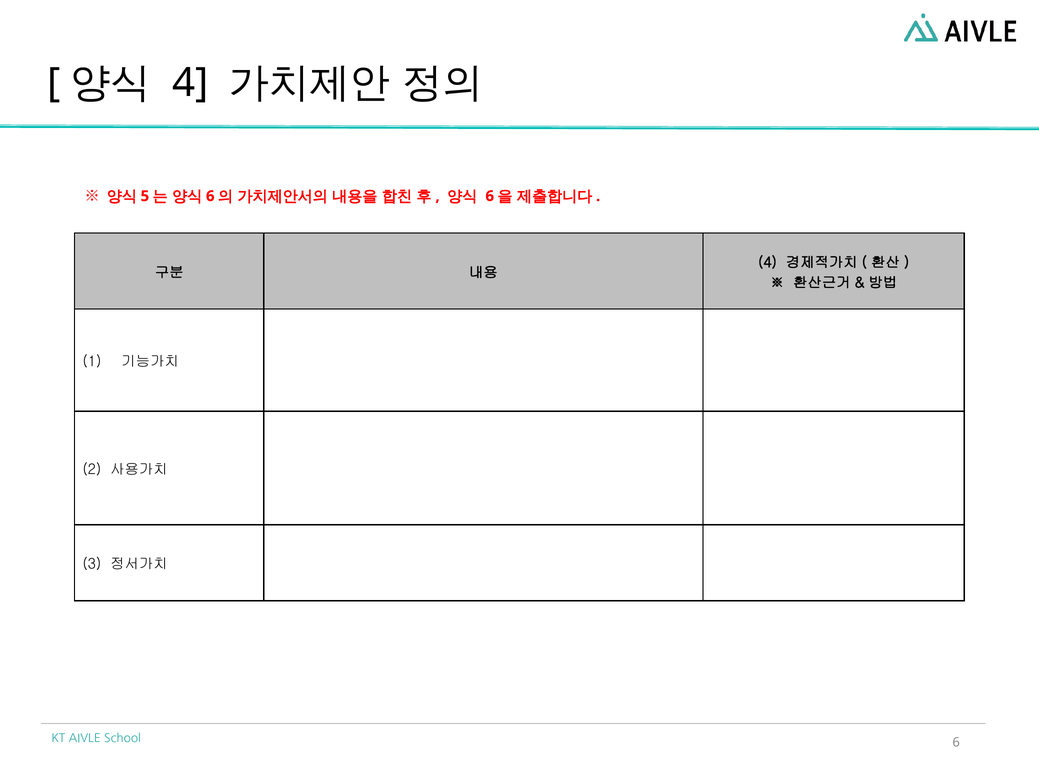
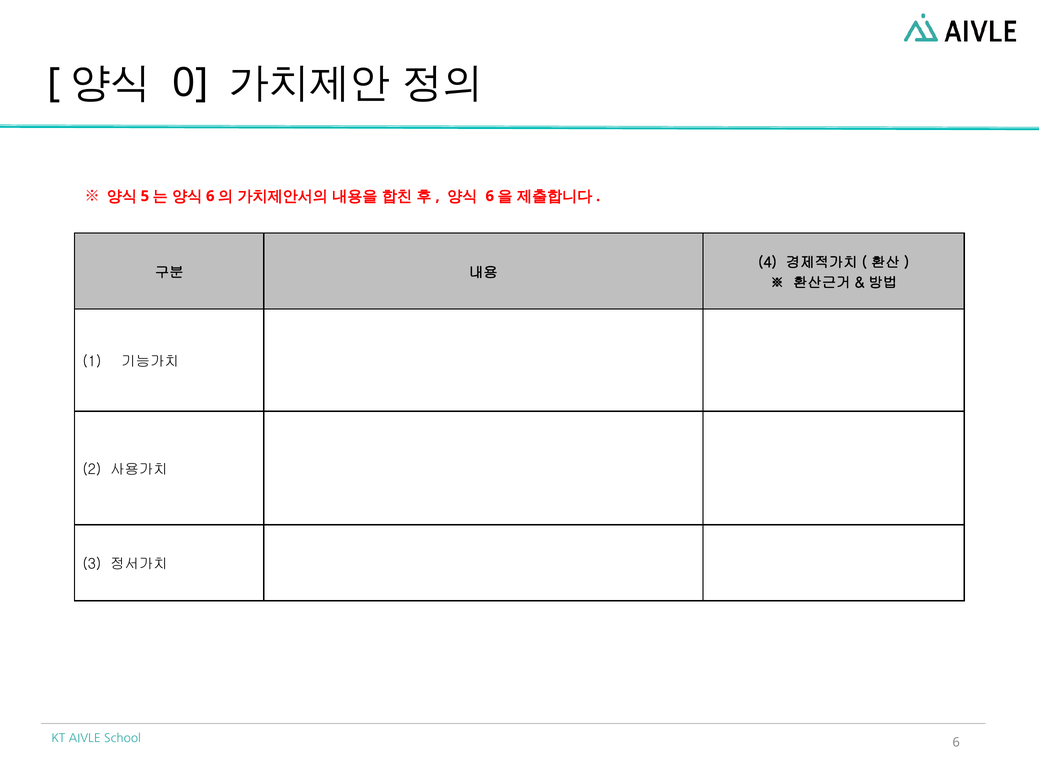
4: 4 -> 0 (191, 83)
